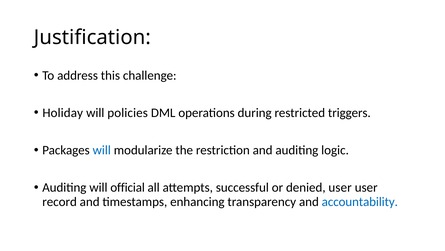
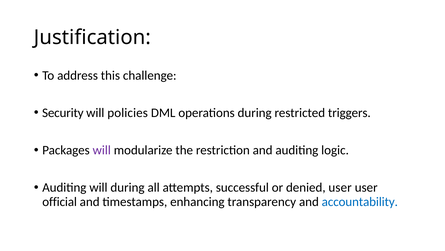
Holiday: Holiday -> Security (63, 113)
will colour: blue -> purple (102, 150)
will official: official -> during (128, 187)
record: record -> official (60, 201)
